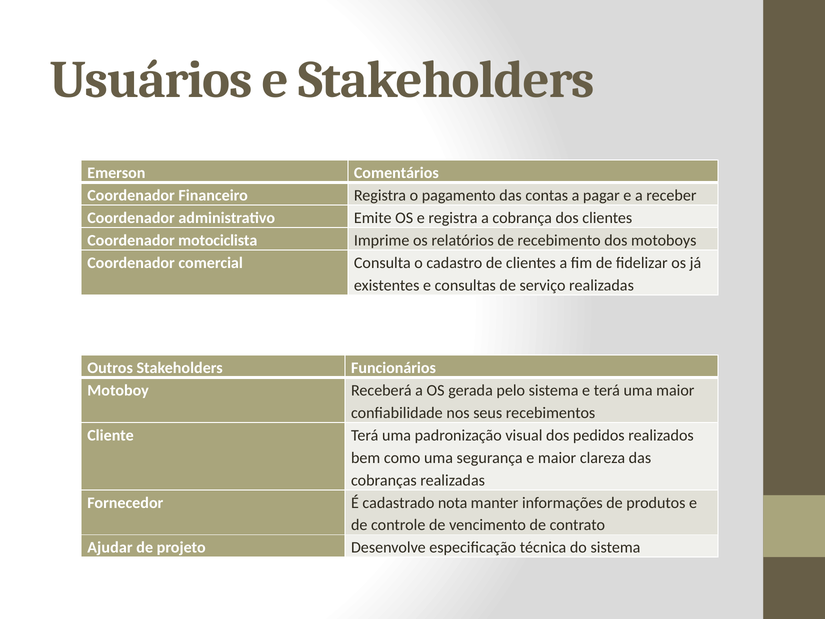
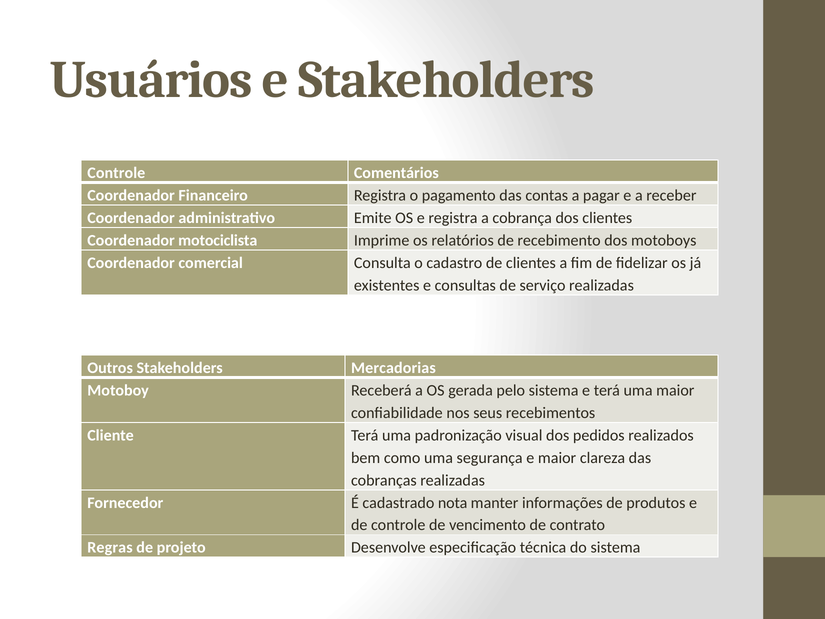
Emerson: Emerson -> Controle (116, 173)
Funcionários: Funcionários -> Mercadorias (393, 368)
Ajudar: Ajudar -> Regras (110, 547)
